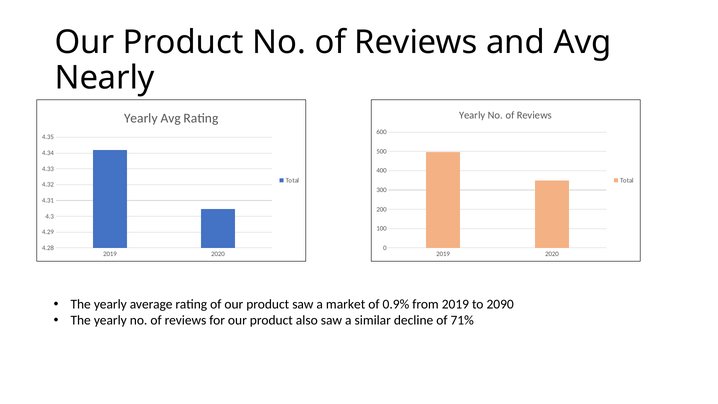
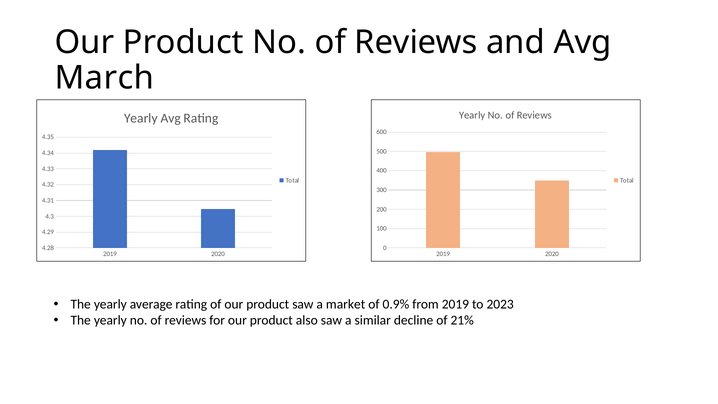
Nearly: Nearly -> March (104, 78)
2090: 2090 -> 2023 (500, 304)
71%: 71% -> 21% (462, 320)
